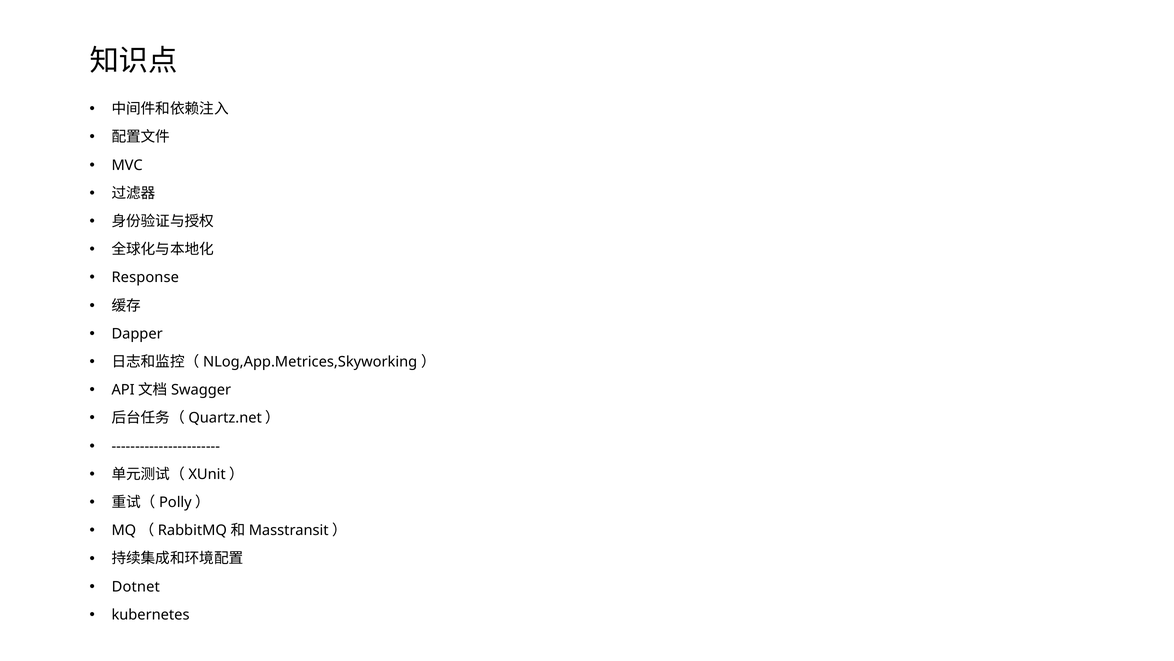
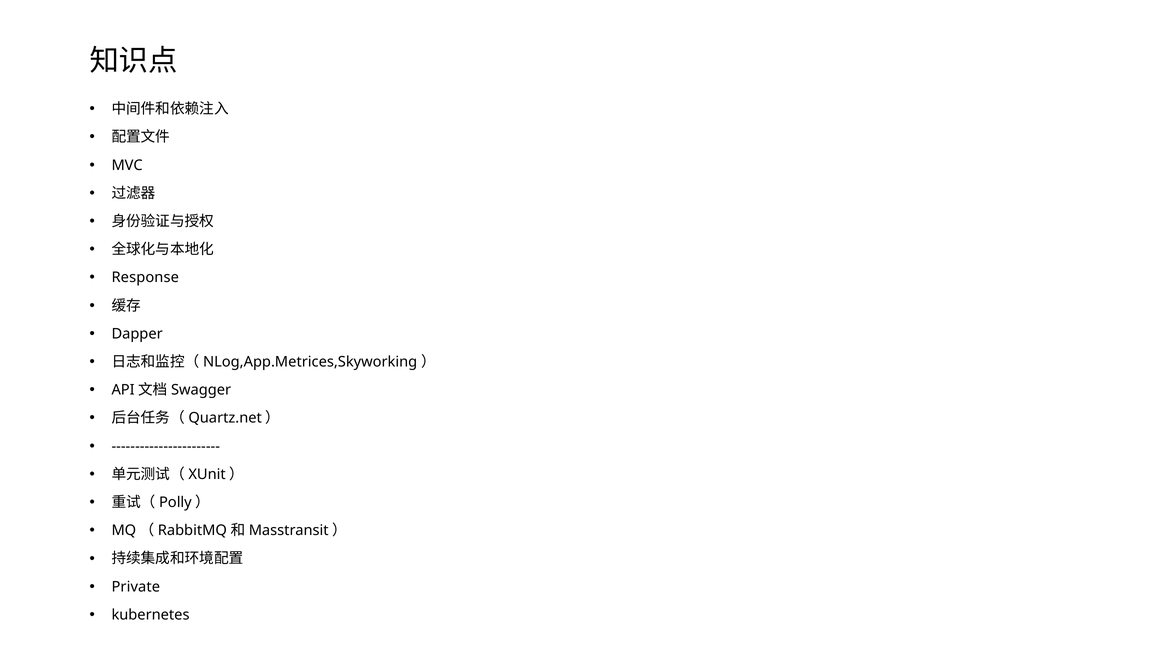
Dotnet: Dotnet -> Private (136, 586)
